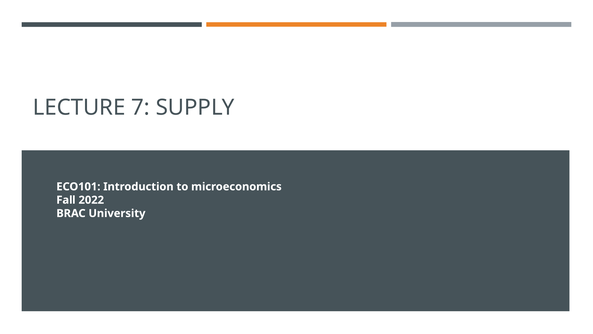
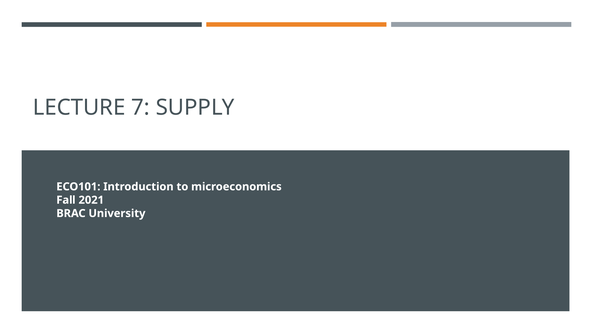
2022: 2022 -> 2021 (91, 200)
